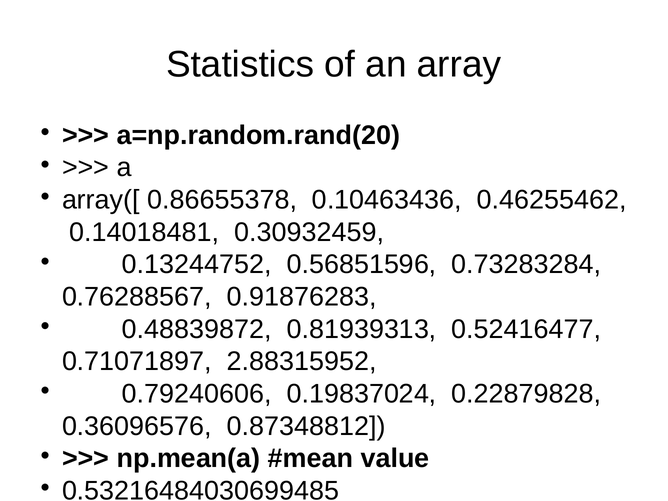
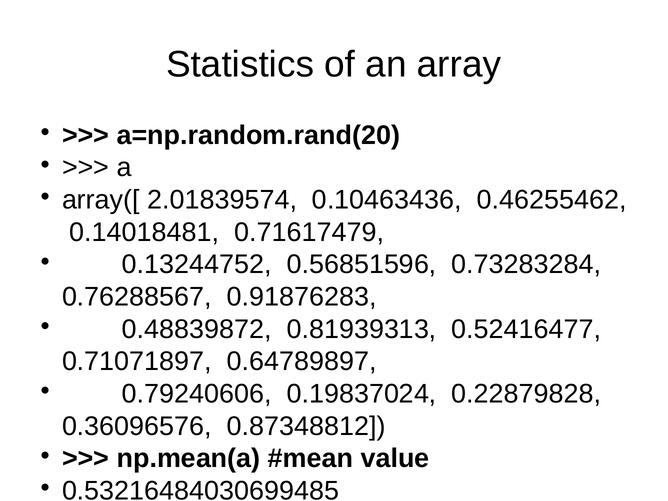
0.86655378: 0.86655378 -> 2.01839574 (222, 200)
0.30932459: 0.30932459 -> 0.71617479 (309, 232)
2.88315952: 2.88315952 -> 0.64789897 (302, 362)
